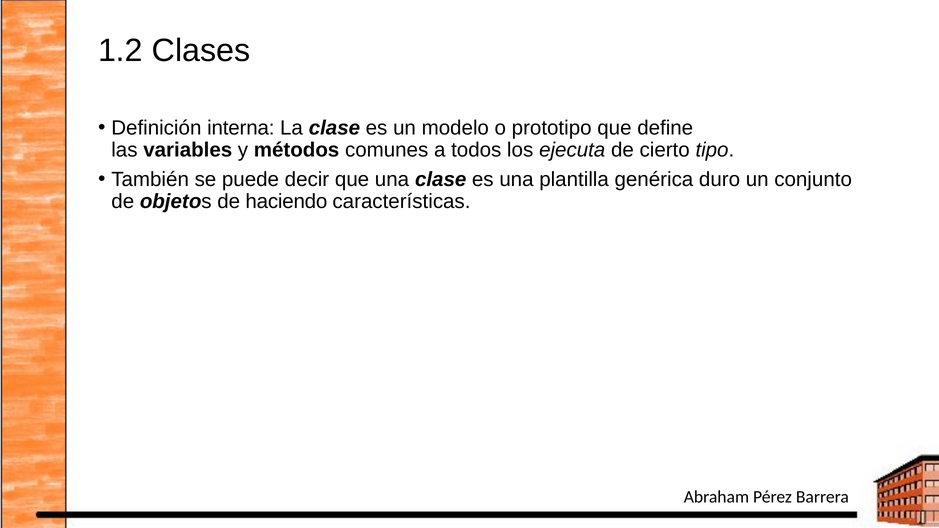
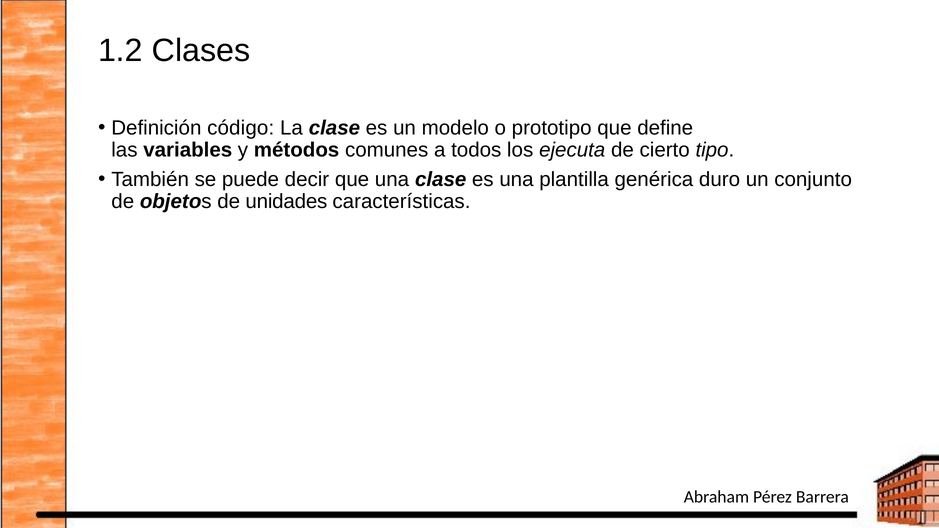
interna: interna -> código (241, 128)
haciendo: haciendo -> unidades (286, 202)
